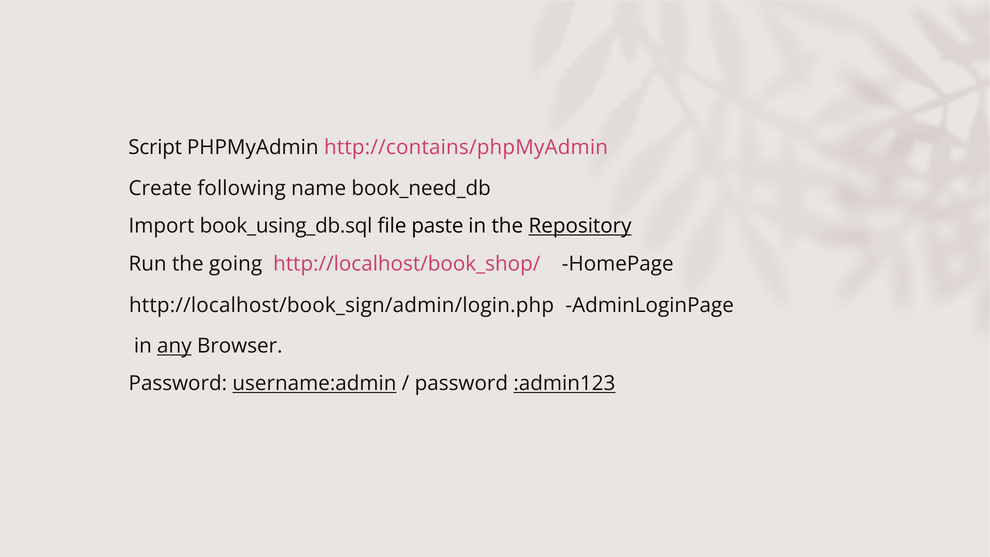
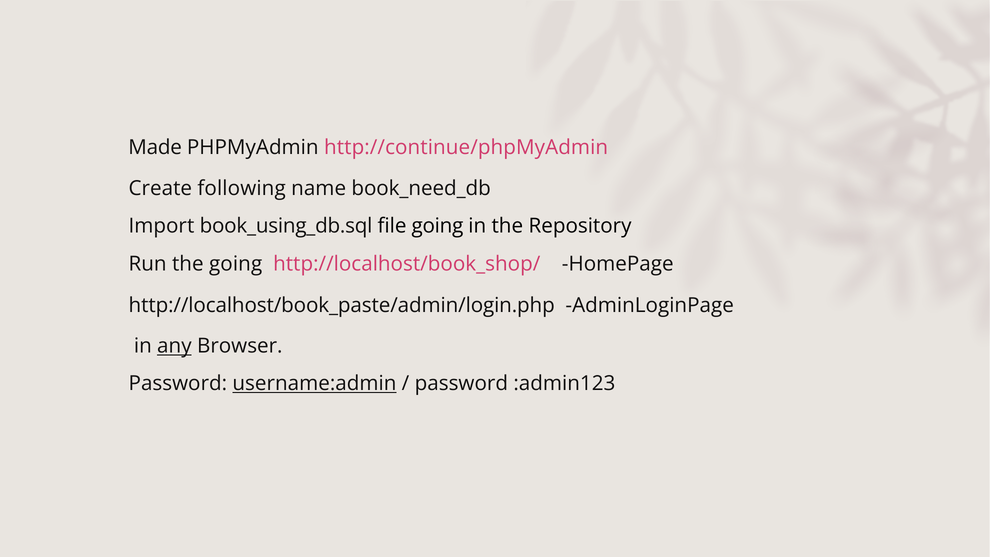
Script: Script -> Made (155, 148)
http://contains/phpMyAdmin: http://contains/phpMyAdmin -> http://continue/phpMyAdmin (466, 148)
file paste: paste -> going (437, 226)
Repository underline: present -> none (580, 226)
http://localhost/book_sign/admin/login.php: http://localhost/book_sign/admin/login.php -> http://localhost/book_paste/admin/login.php (342, 305)
:admin123 underline: present -> none (564, 384)
